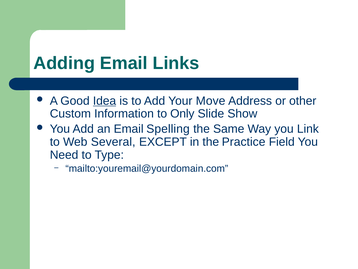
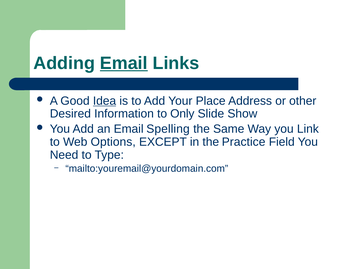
Email underline: none -> present (124, 63)
Move: Move -> Place (211, 101)
Custom: Custom -> Desired (70, 114)
Several: Several -> Options (113, 142)
